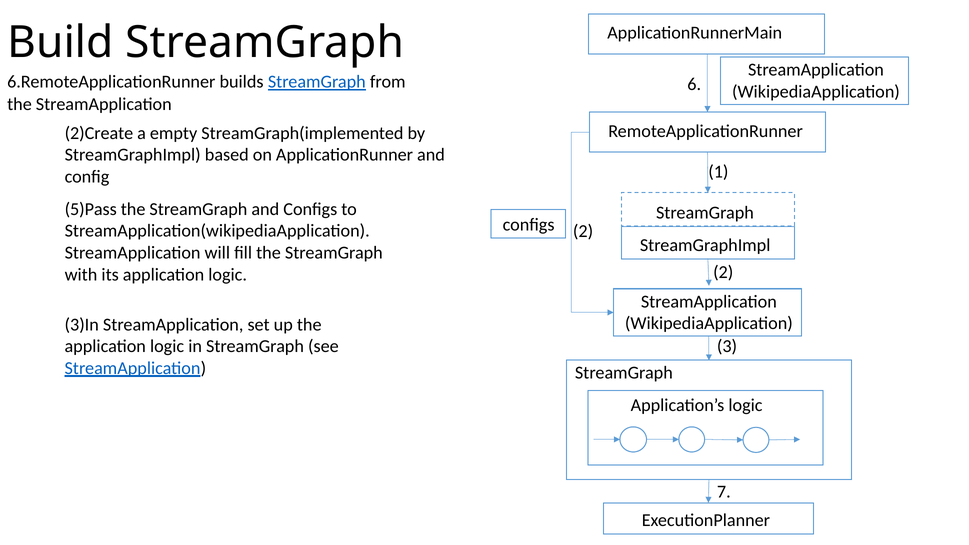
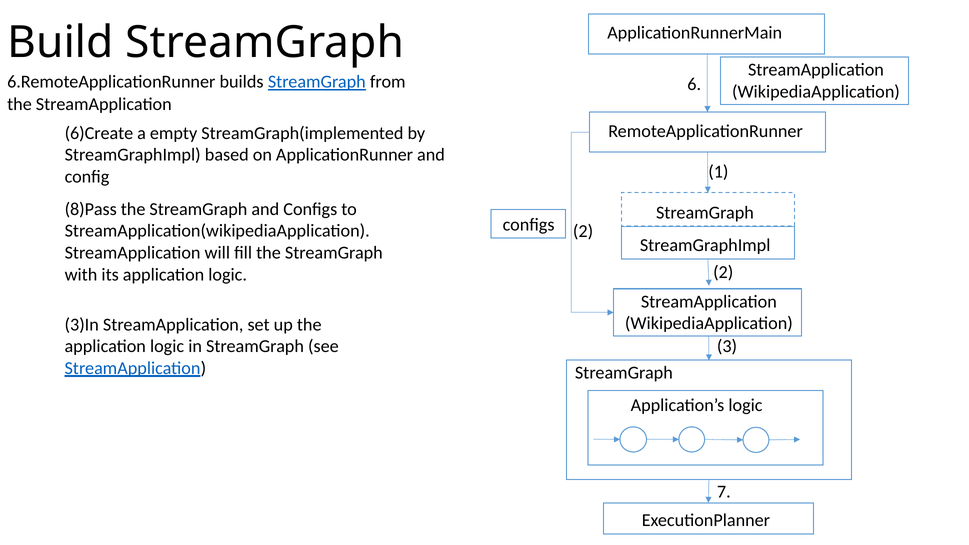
2)Create: 2)Create -> 6)Create (99, 133)
5)Pass: 5)Pass -> 8)Pass (91, 209)
